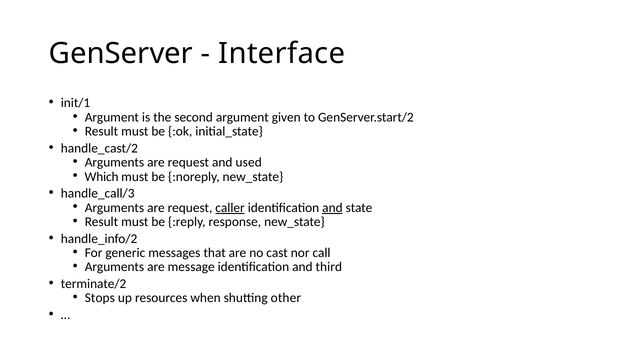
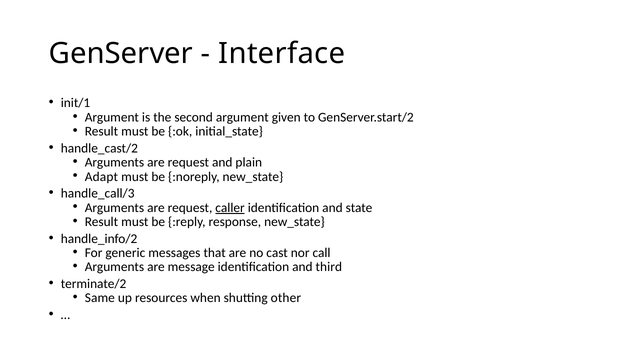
used: used -> plain (249, 162)
Which: Which -> Adapt (101, 177)
and underline: present -> none (332, 208)
Stops: Stops -> Same (100, 298)
